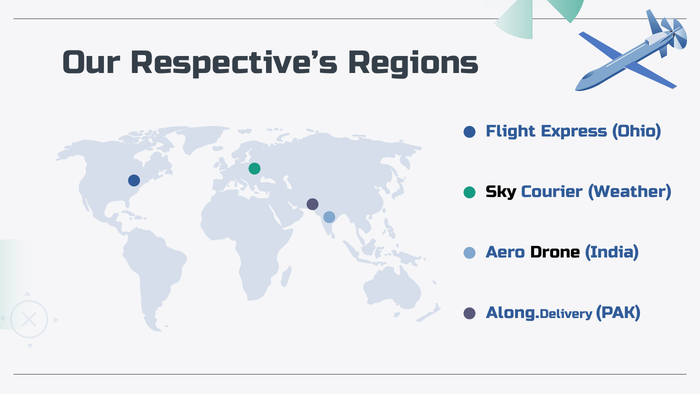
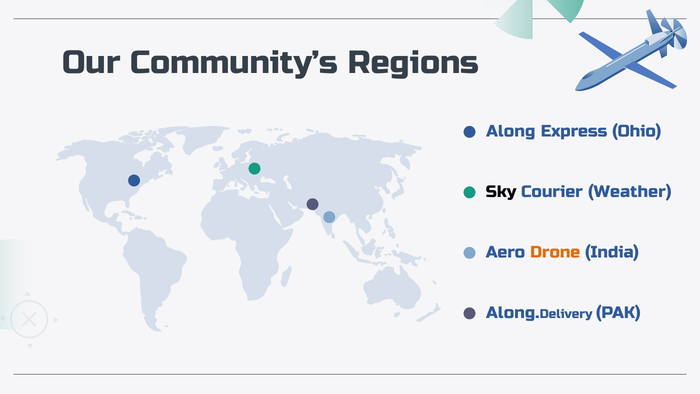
Respective’s: Respective’s -> Community’s (234, 63)
Flight: Flight -> Along (511, 131)
Drone colour: black -> orange (555, 252)
